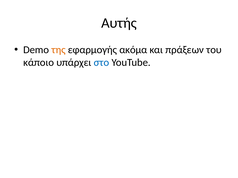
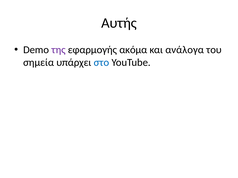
της colour: orange -> purple (58, 50)
πράξεων: πράξεων -> ανάλογα (185, 50)
κάποιο: κάποιο -> σημεία (39, 63)
